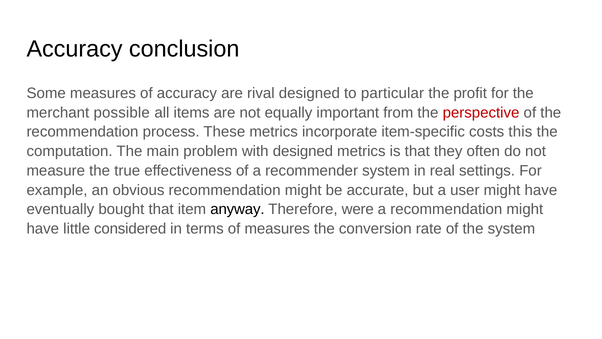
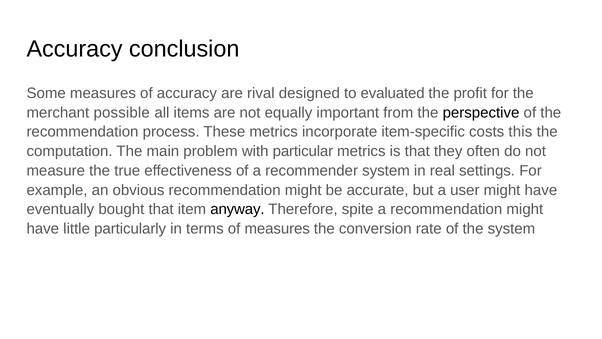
particular: particular -> evaluated (393, 93)
perspective colour: red -> black (481, 112)
with designed: designed -> particular (303, 151)
were: were -> spite (358, 209)
considered: considered -> particularly (130, 229)
